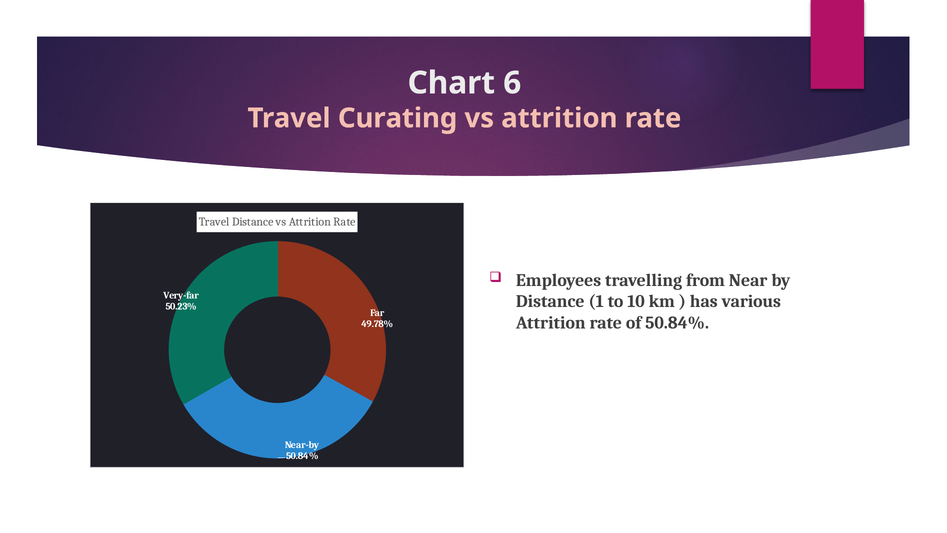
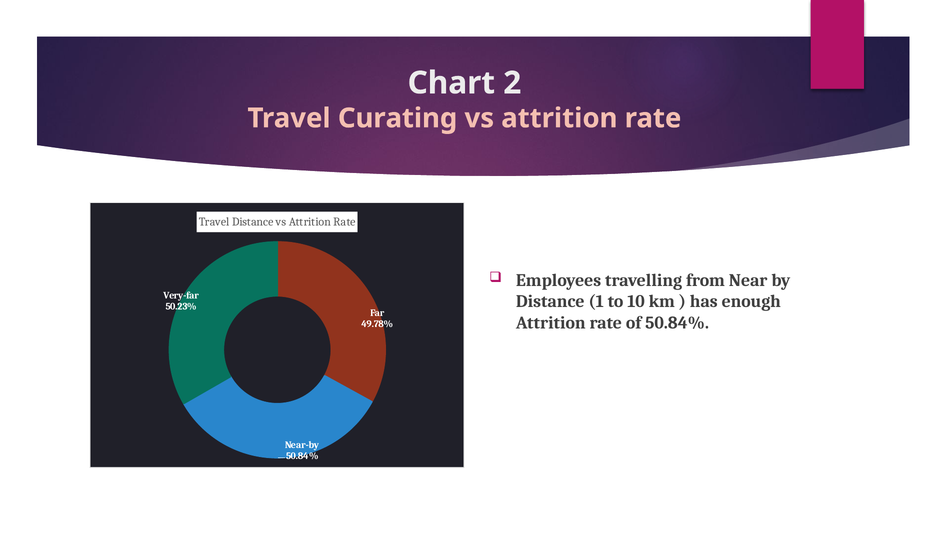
6: 6 -> 2 (512, 83)
various: various -> enough (751, 301)
